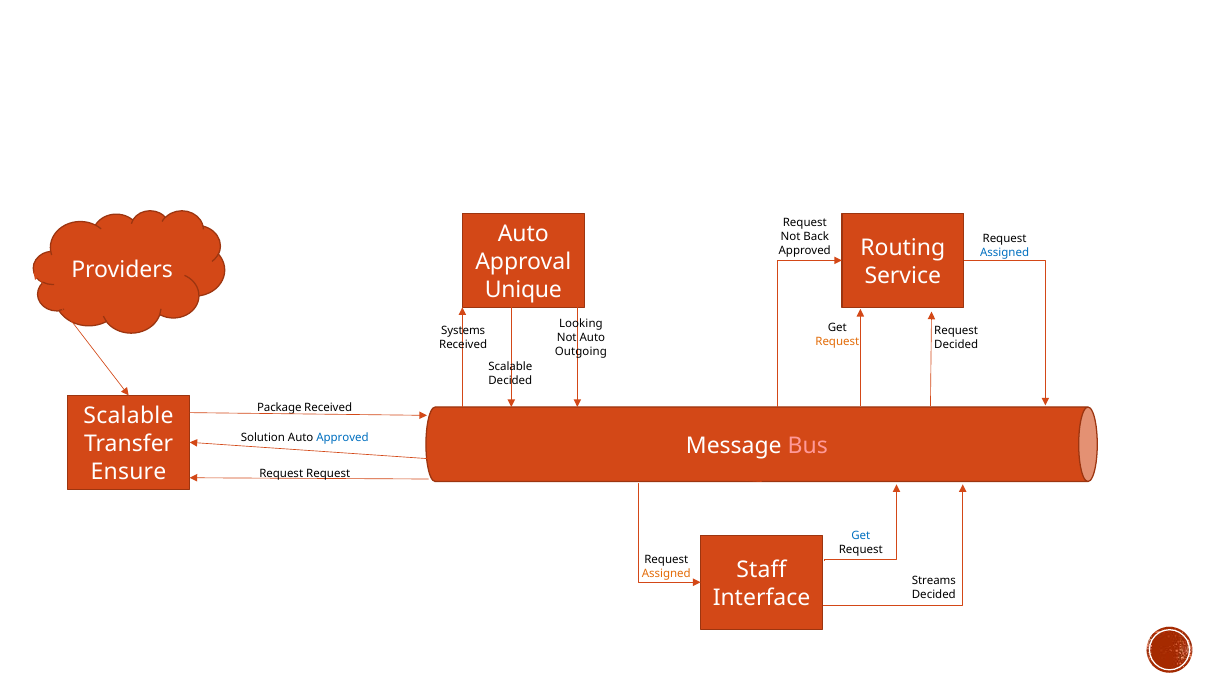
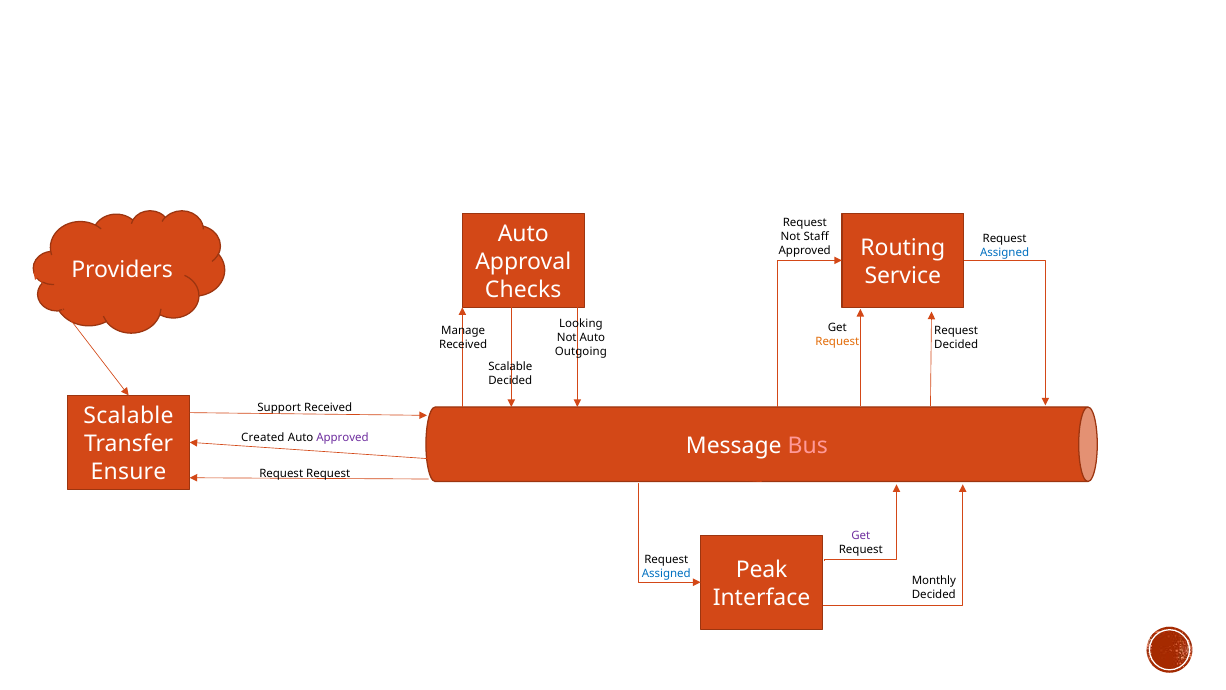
Back: Back -> Staff (816, 237)
Unique: Unique -> Checks (523, 289)
Systems: Systems -> Manage (463, 331)
Package: Package -> Support (279, 408)
Solution: Solution -> Created (263, 437)
Approved colour: blue -> purple (343, 437)
Get colour: blue -> purple (861, 535)
Staff: Staff -> Peak (762, 570)
Assigned colour: orange -> blue (666, 573)
Streams: Streams -> Monthly (934, 580)
